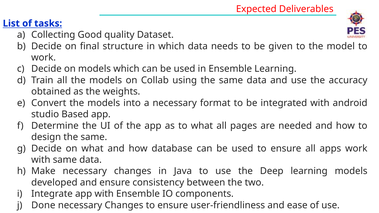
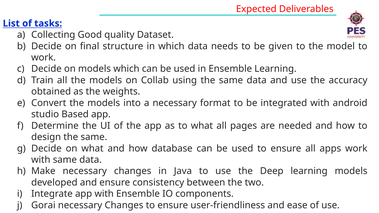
Done: Done -> Gorai (43, 205)
